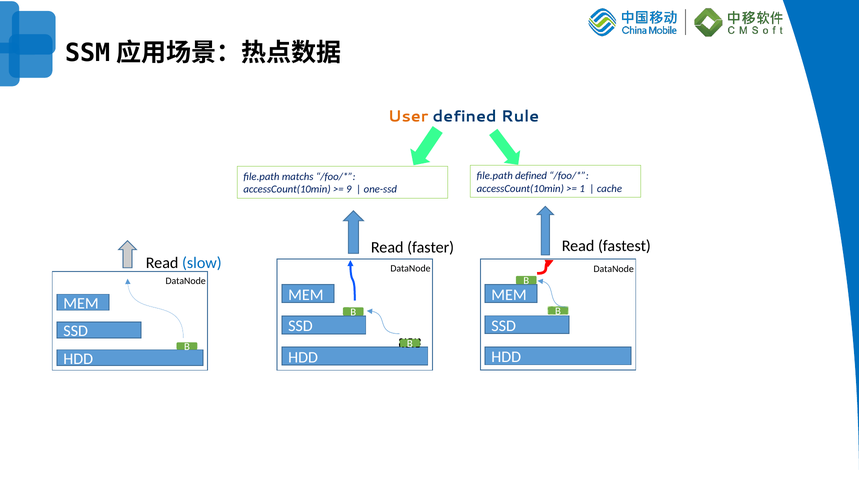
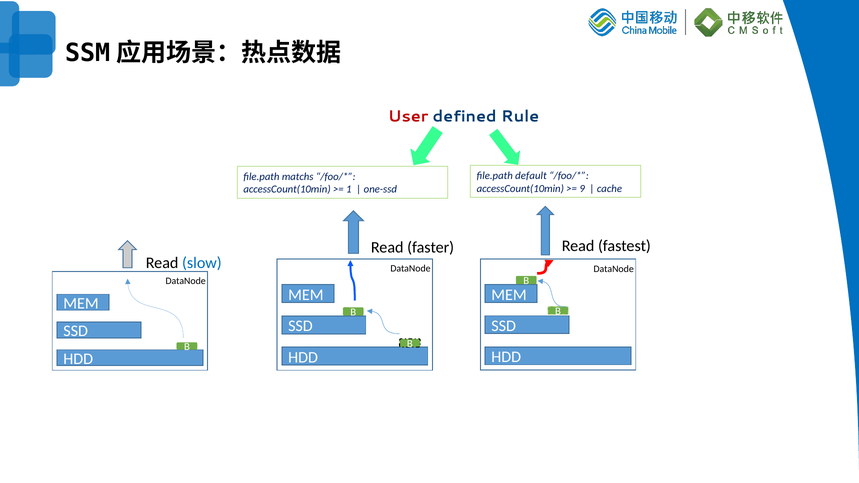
User colour: orange -> red (408, 116)
file.path defined: defined -> default (531, 176)
1: 1 -> 9 (582, 189)
9: 9 -> 1 (349, 190)
